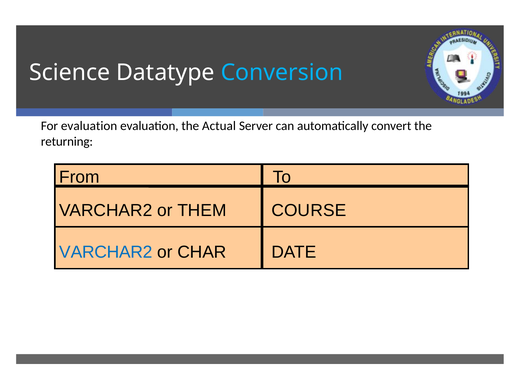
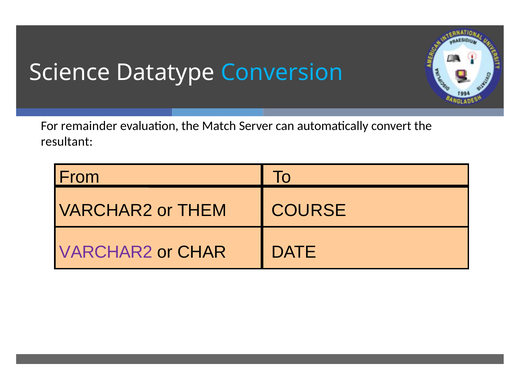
For evaluation: evaluation -> remainder (89, 126)
Actual: Actual -> Match (219, 126)
returning: returning -> resultant (67, 142)
VARCHAR2 colour: blue -> purple (106, 252)
